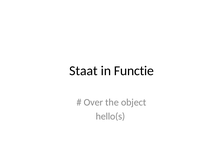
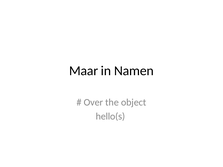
Staat: Staat -> Maar (84, 71)
Functie: Functie -> Namen (134, 71)
